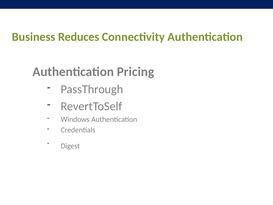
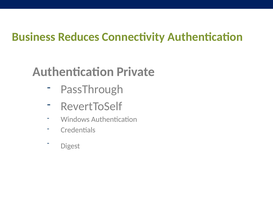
Pricing: Pricing -> Private (136, 72)
